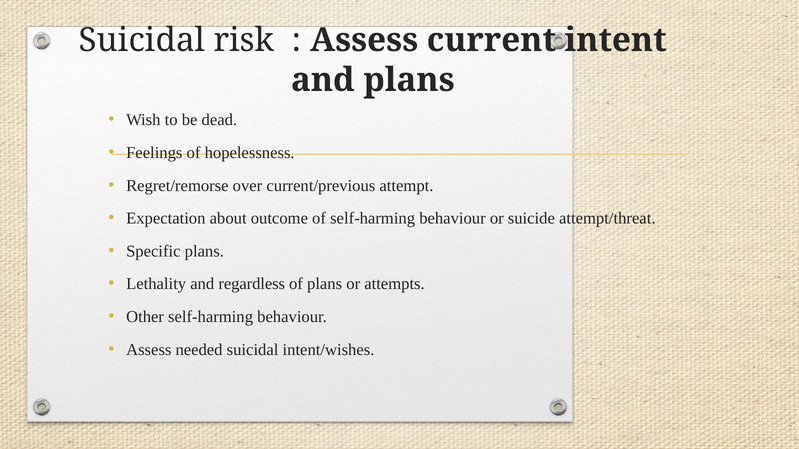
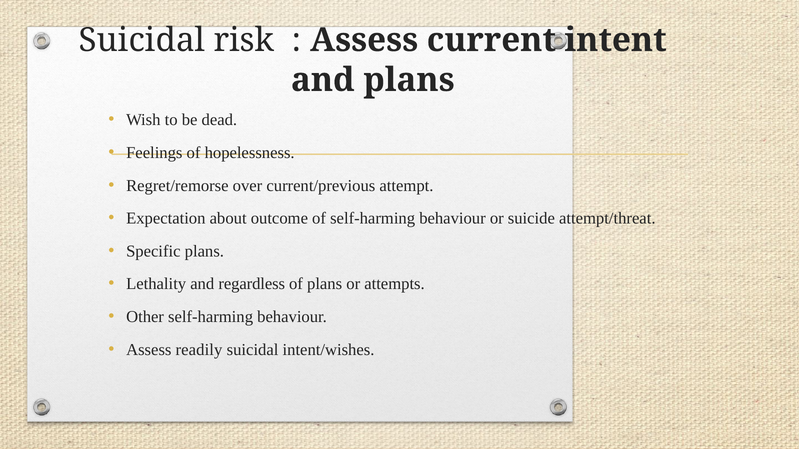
needed: needed -> readily (199, 350)
